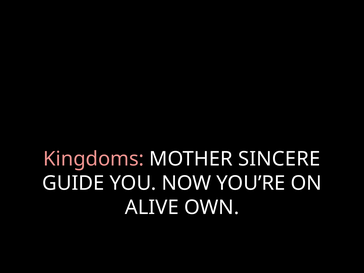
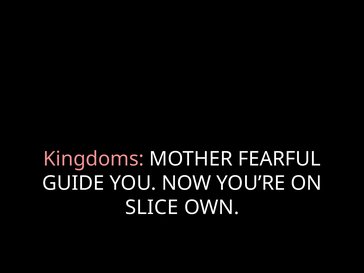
SINCERE: SINCERE -> FEARFUL (279, 159)
ALIVE: ALIVE -> SLICE (152, 207)
